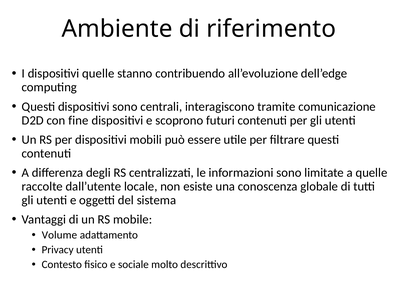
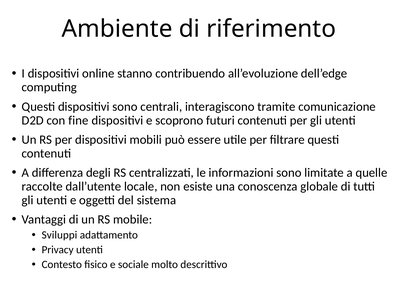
dispositivi quelle: quelle -> online (98, 73)
Volume: Volume -> Sviluppi (59, 235)
